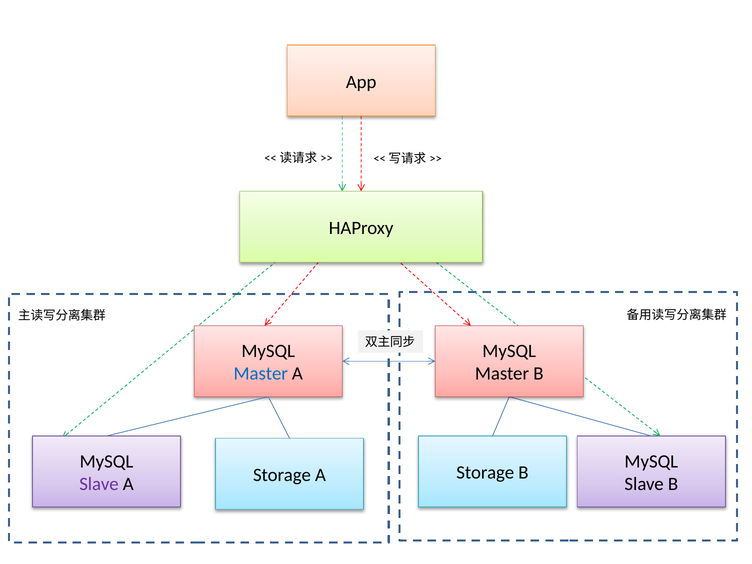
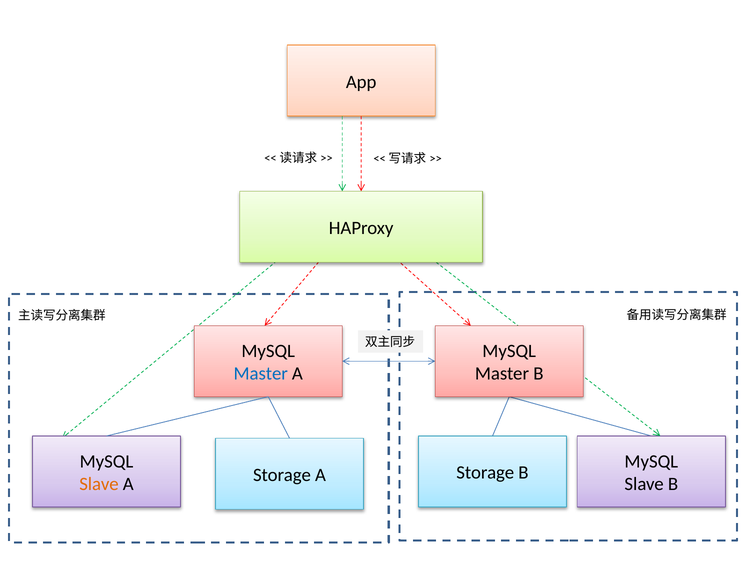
Slave colour: purple -> orange (99, 484)
